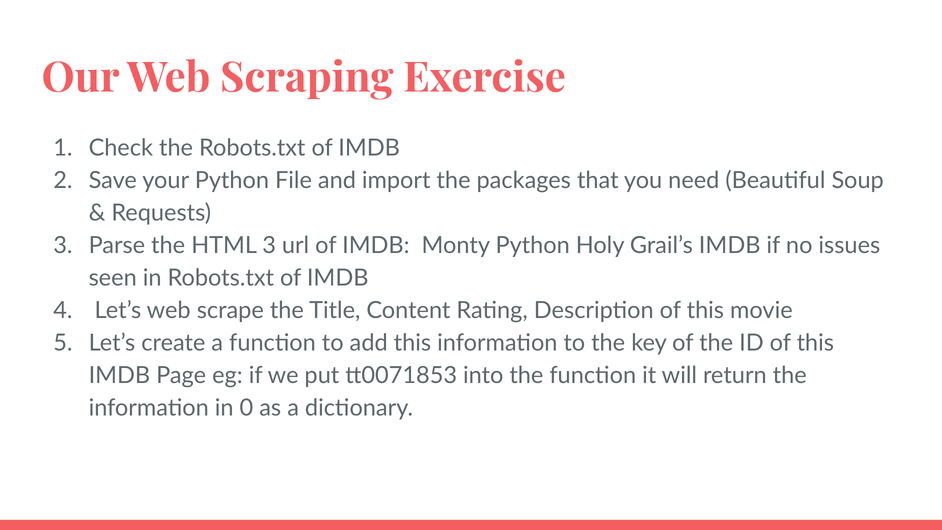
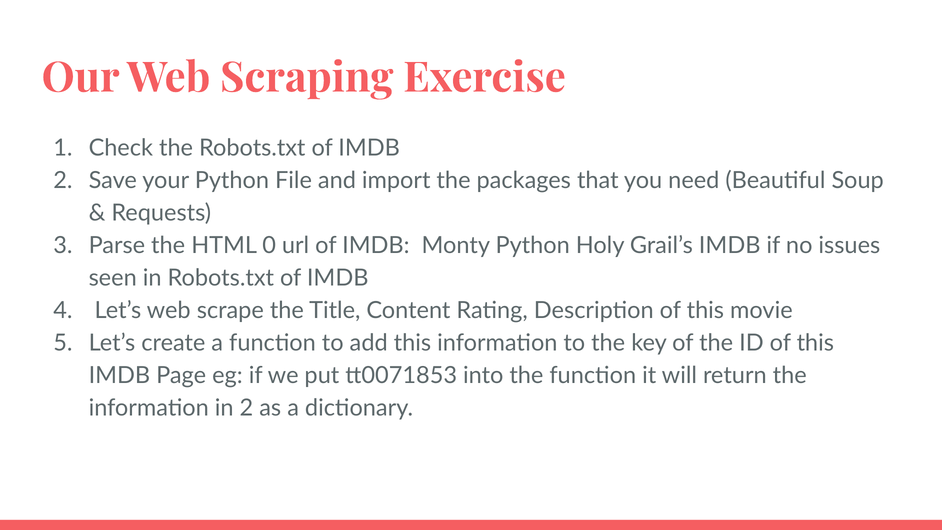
HTML 3: 3 -> 0 (269, 246)
in 0: 0 -> 2 (246, 408)
